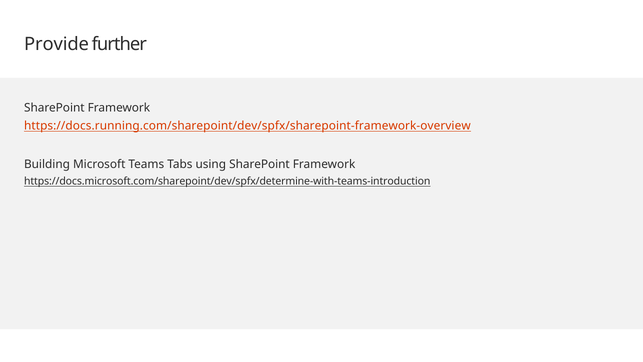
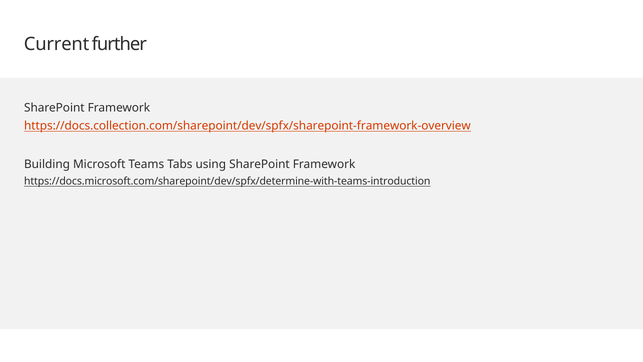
Provide: Provide -> Current (57, 44)
https://docs.running.com/sharepoint/dev/spfx/sharepoint-framework-overview: https://docs.running.com/sharepoint/dev/spfx/sharepoint-framework-overview -> https://docs.collection.com/sharepoint/dev/spfx/sharepoint-framework-overview (247, 126)
